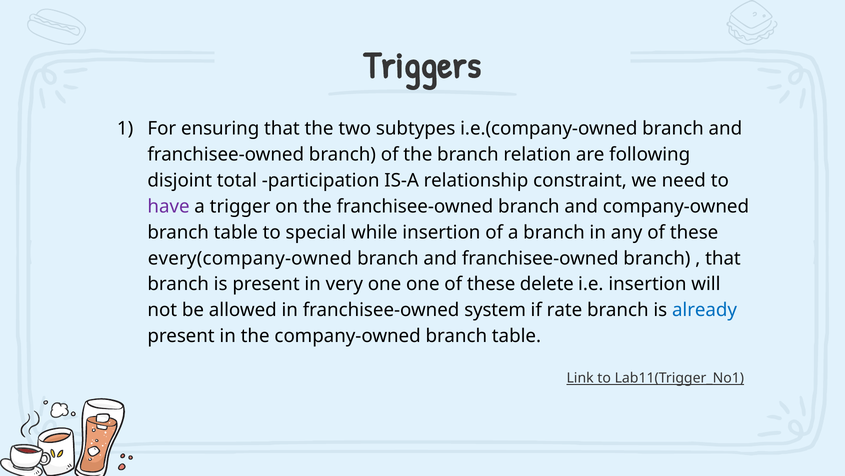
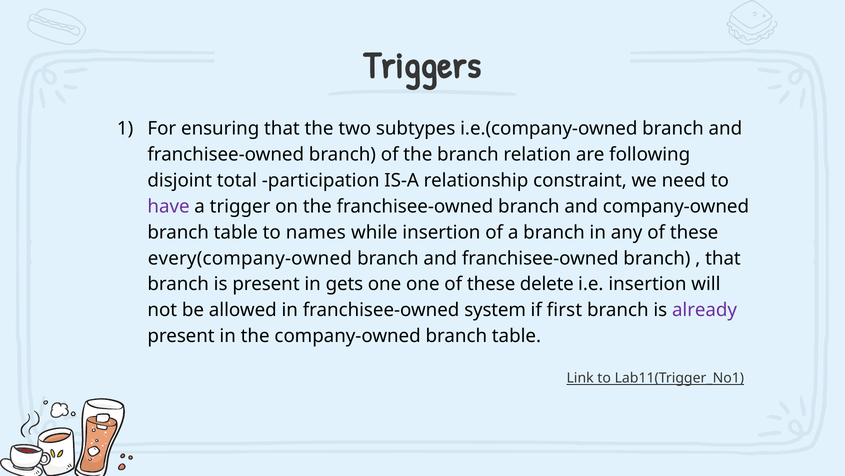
special: special -> names (316, 232)
very: very -> gets (344, 284)
rate: rate -> first (564, 310)
already colour: blue -> purple (704, 310)
